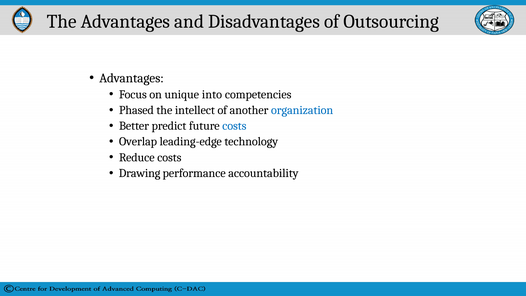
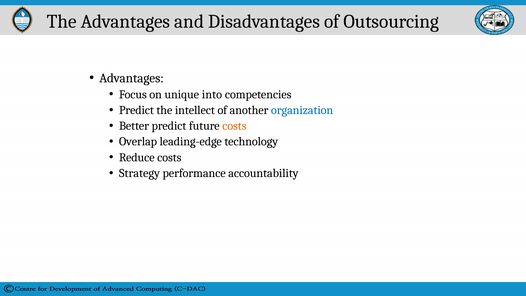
Phased: Phased -> Predict (136, 110)
costs colour: blue -> orange (234, 126)
Drawing: Drawing -> Strategy (139, 173)
